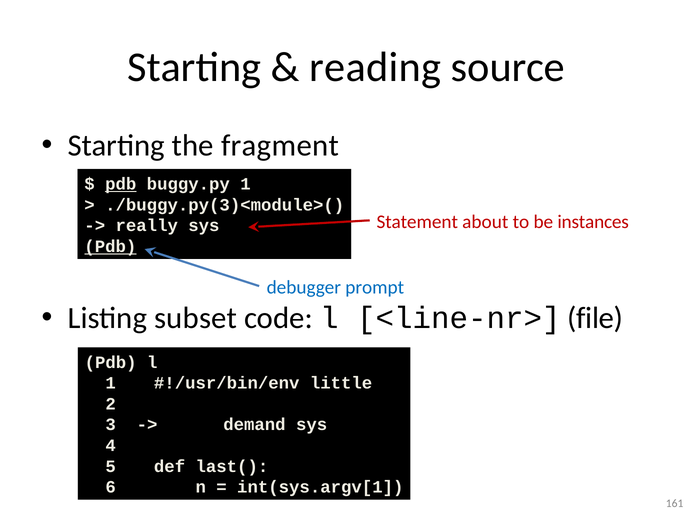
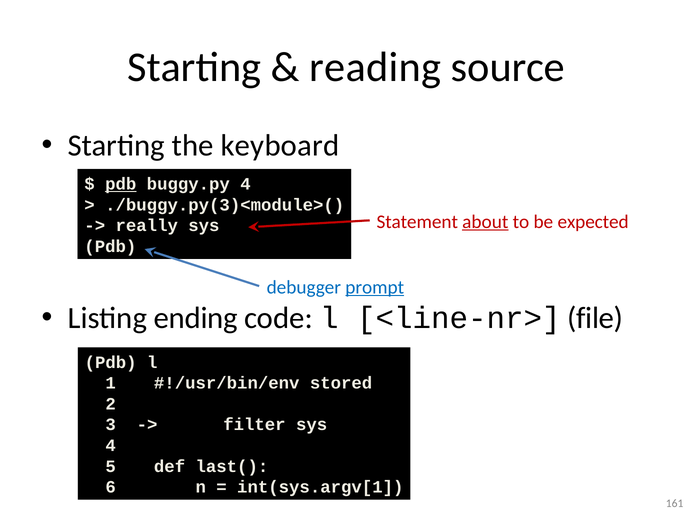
fragment: fragment -> keyboard (280, 145)
buggy.py 1: 1 -> 4 (245, 184)
about underline: none -> present (485, 222)
instances: instances -> expected (593, 222)
Pdb underline: present -> none (110, 246)
prompt underline: none -> present (375, 287)
subset: subset -> ending (196, 318)
little: little -> stored (341, 383)
demand: demand -> filter (254, 425)
